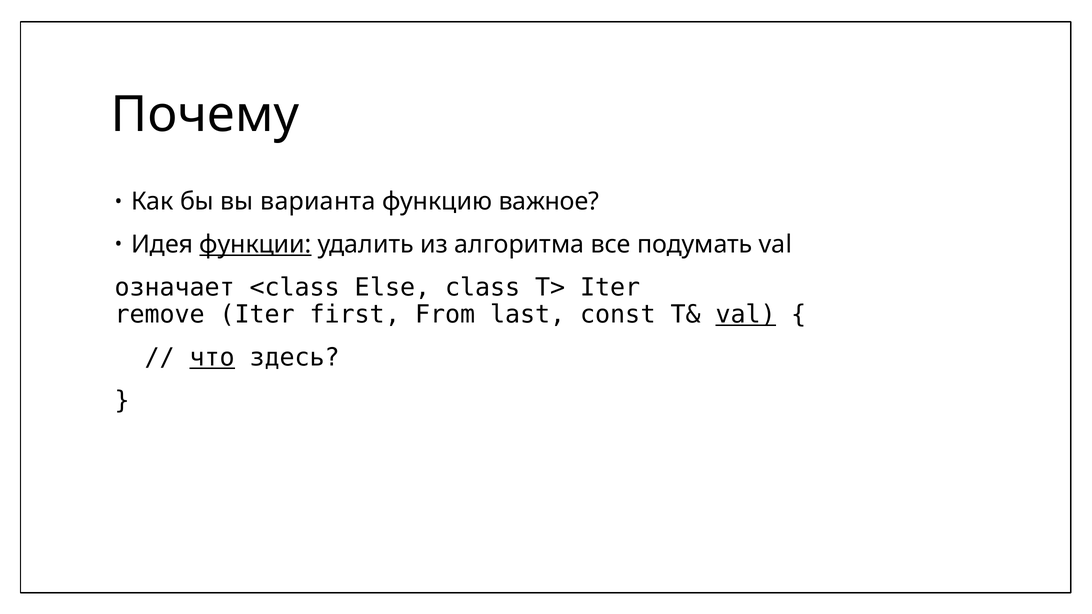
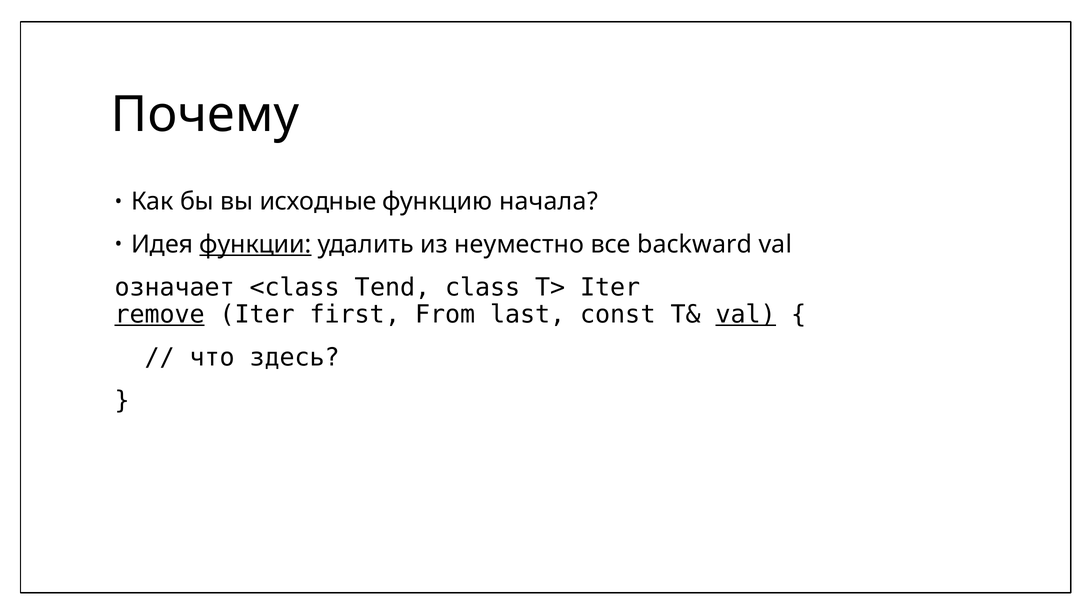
варианта: варианта -> исходные (318, 202)
важное: важное -> начала (548, 202)
алгоритма: алгоритма -> неуместно (519, 245)
подумать: подумать -> backward (695, 245)
Else: Else -> Tend (393, 288)
remove underline: none -> present (160, 315)
что underline: present -> none (212, 358)
